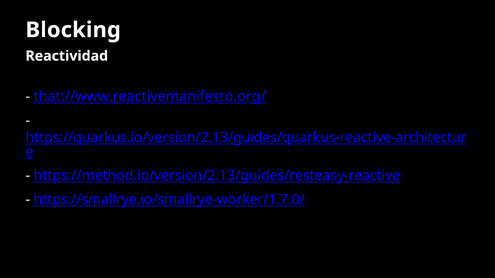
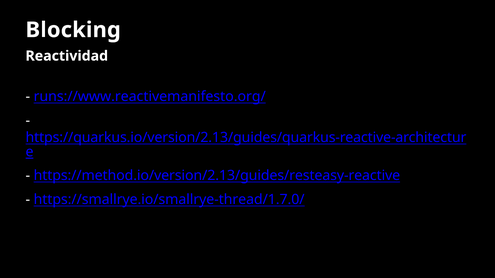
that://www.reactivemanifesto.org/: that://www.reactivemanifesto.org/ -> runs://www.reactivemanifesto.org/ (150, 97)
https://smallrye.io/smallrye-worker/1.7.0/: https://smallrye.io/smallrye-worker/1.7.0/ -> https://smallrye.io/smallrye-thread/1.7.0/ (169, 200)
